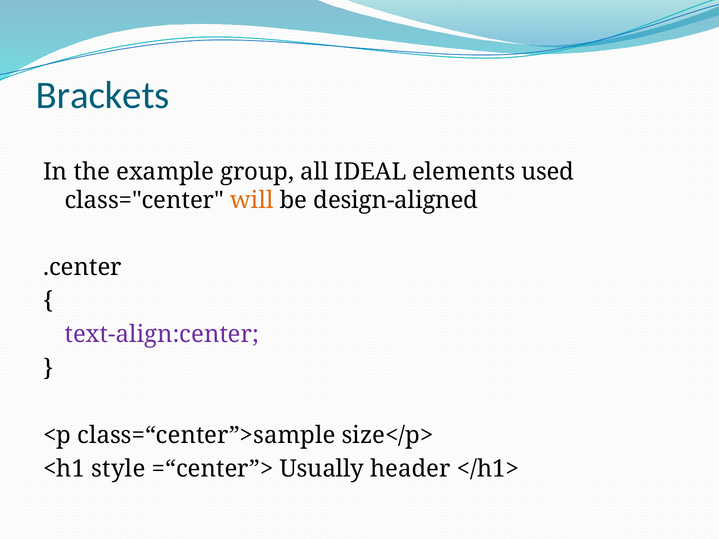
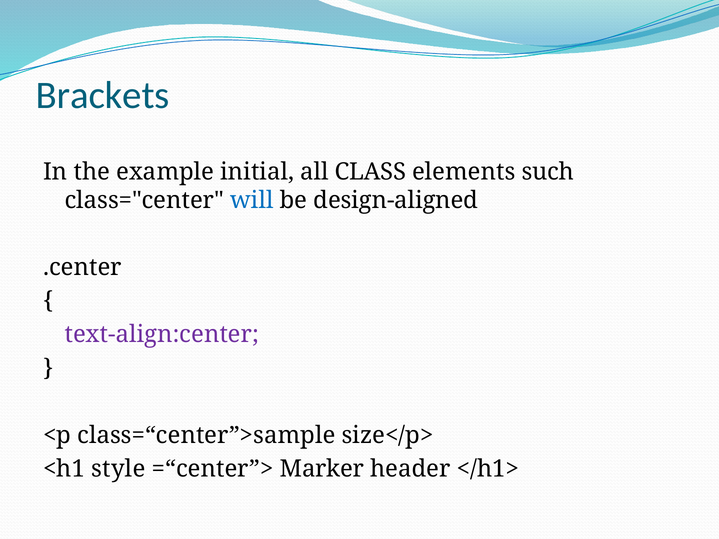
group: group -> initial (257, 172)
IDEAL: IDEAL -> CLASS (370, 172)
used: used -> such (548, 172)
will colour: orange -> blue (252, 201)
Usually: Usually -> Marker (322, 469)
